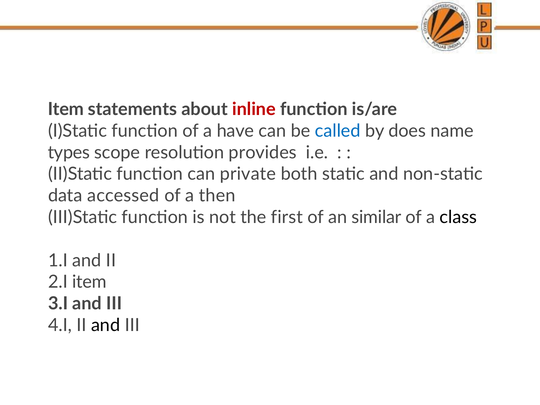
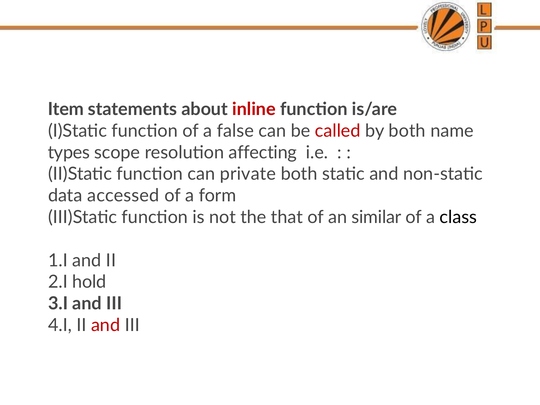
have: have -> false (235, 131)
called colour: blue -> red (338, 131)
by does: does -> both (407, 131)
provides: provides -> affecting (263, 152)
then: then -> form (217, 196)
first: first -> that (287, 217)
item: item -> hold (89, 282)
and colour: black -> red (106, 325)
